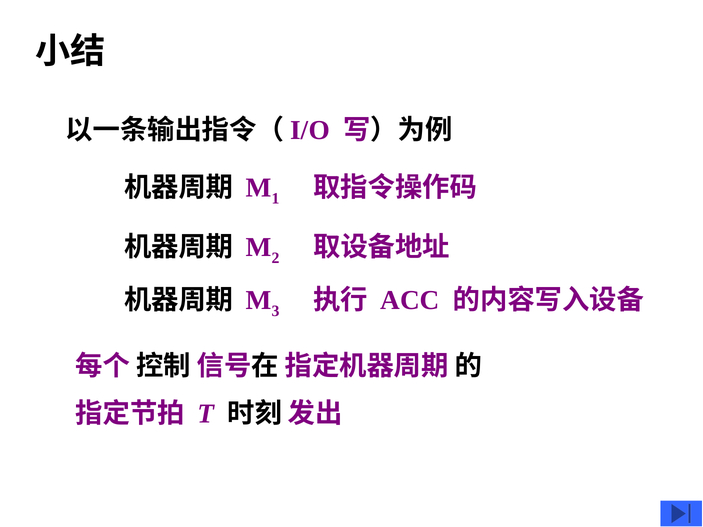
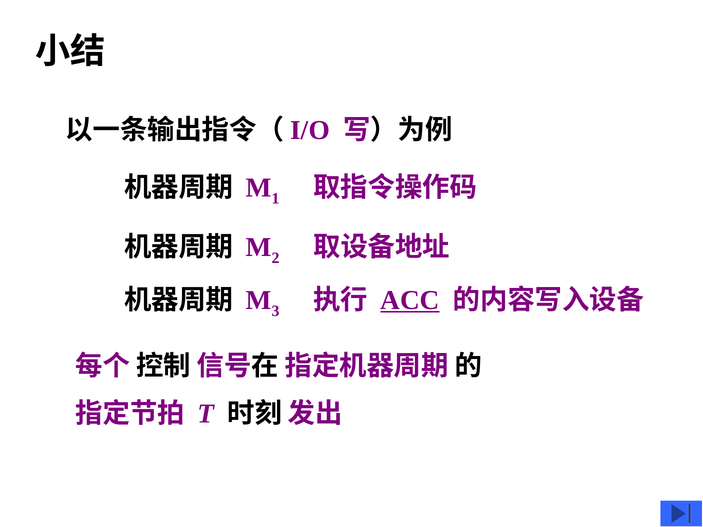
ACC underline: none -> present (410, 300)
